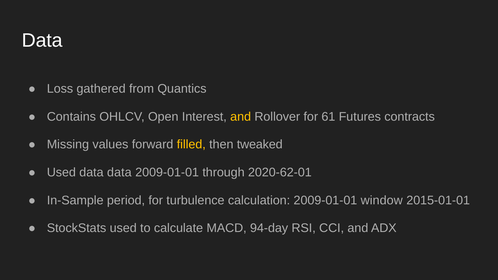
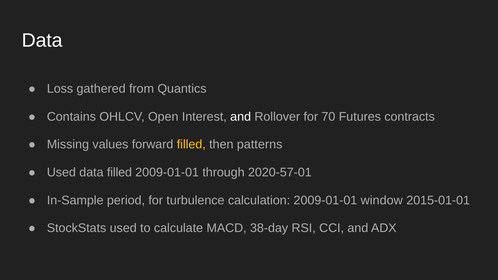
and colour: yellow -> white (241, 117)
61: 61 -> 70 (328, 117)
tweaked: tweaked -> patterns (260, 145)
data data: data -> filled (119, 173)
2020-62-01: 2020-62-01 -> 2020-57-01 (280, 173)
94-day: 94-day -> 38-day (269, 228)
